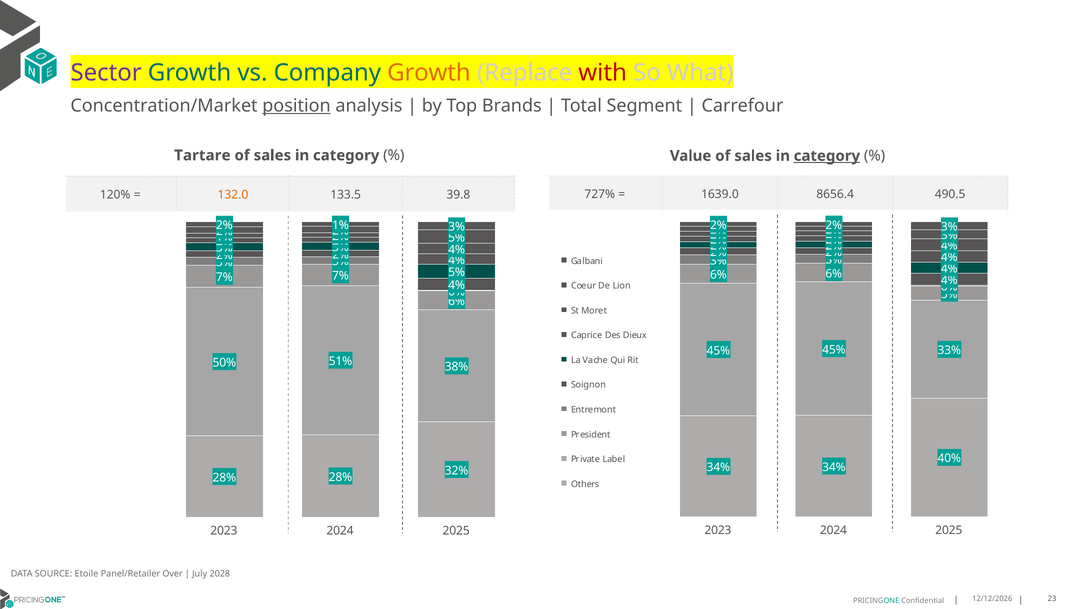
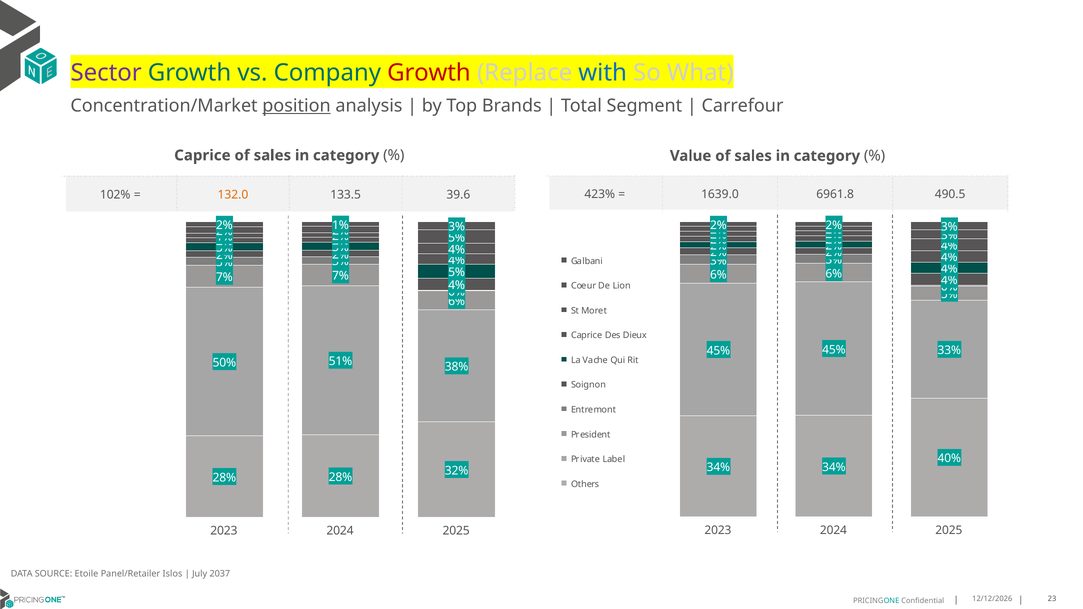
Growth colour: orange -> red (429, 73)
with colour: red -> blue (603, 73)
Tartare: Tartare -> Caprice (202, 155)
category underline: present -> none (827, 156)
727%: 727% -> 423% (600, 194)
8656.4: 8656.4 -> 6961.8 (835, 194)
120%: 120% -> 102% (115, 195)
39.8: 39.8 -> 39.6 (458, 195)
Over: Over -> Islos (172, 574)
2028: 2028 -> 2037 (220, 574)
